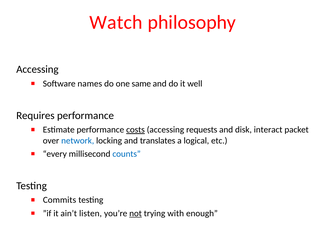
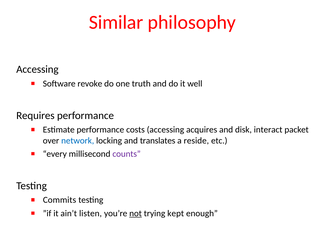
Watch: Watch -> Similar (116, 22)
names: names -> revoke (90, 84)
same: same -> truth (141, 84)
costs underline: present -> none (135, 130)
requests: requests -> acquires (202, 130)
logical: logical -> reside (196, 141)
counts colour: blue -> purple (127, 154)
with: with -> kept (176, 214)
